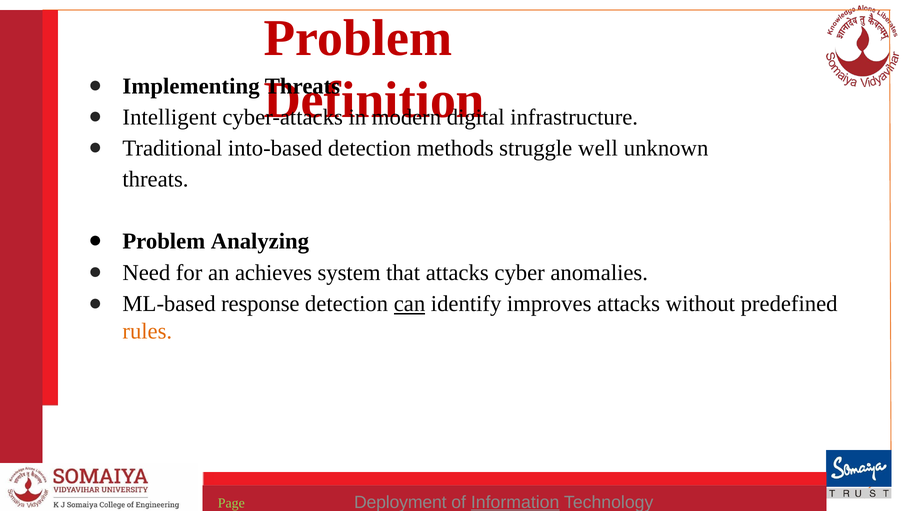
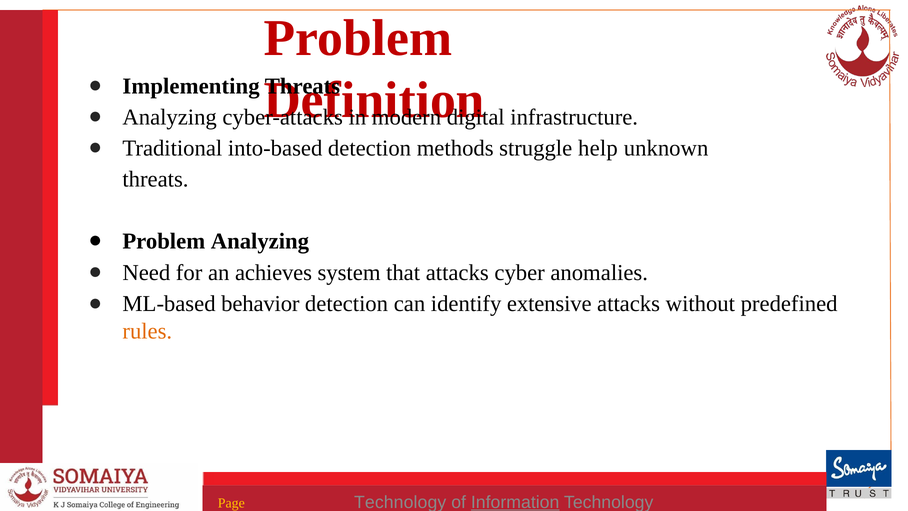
Intelligent: Intelligent -> Analyzing (170, 117)
well: well -> help (598, 148)
response: response -> behavior (260, 304)
can underline: present -> none (410, 304)
improves: improves -> extensive (549, 304)
Deployment: Deployment -> Technology (400, 502)
Page colour: light green -> yellow (231, 503)
